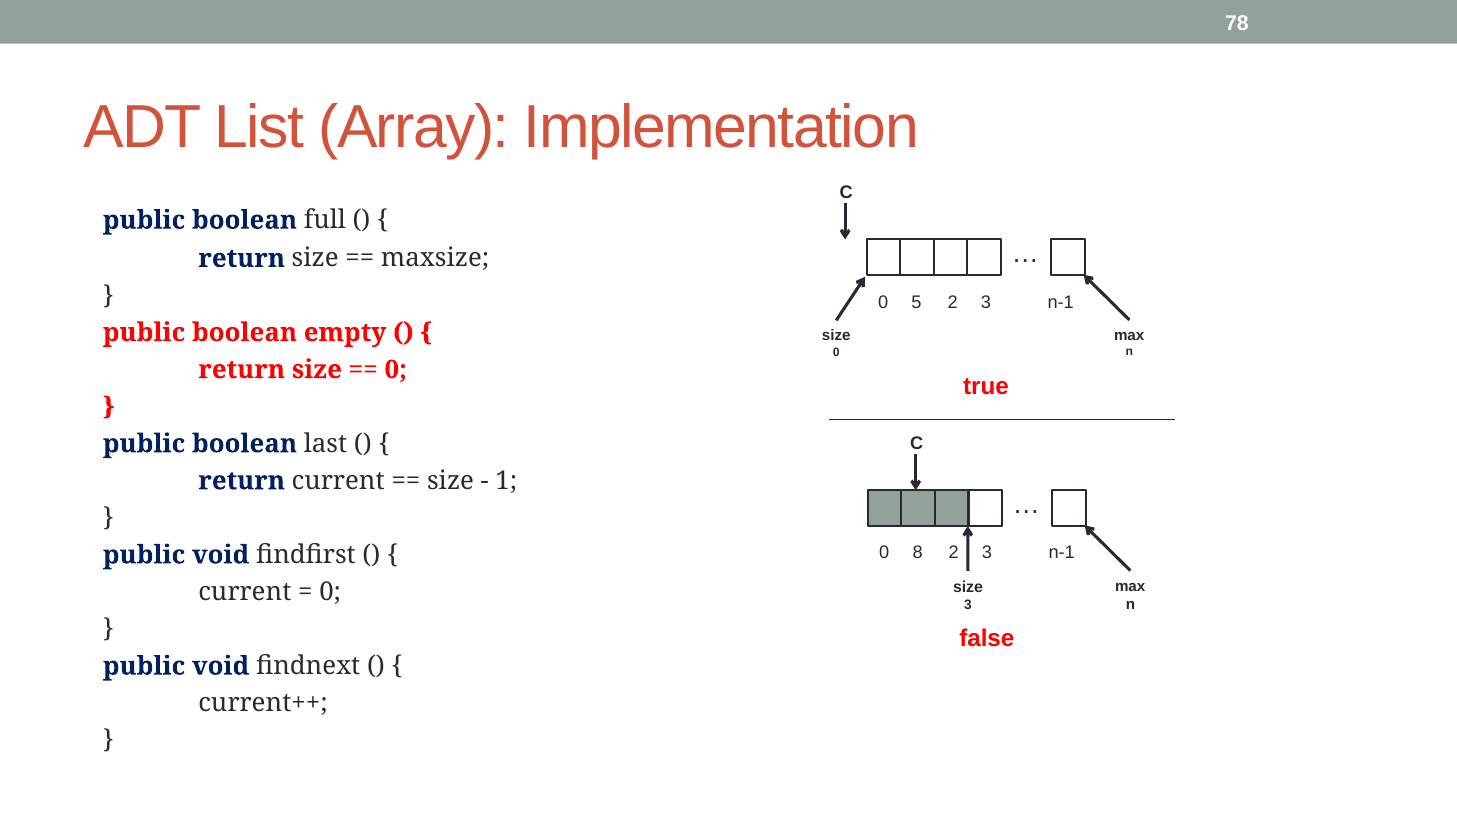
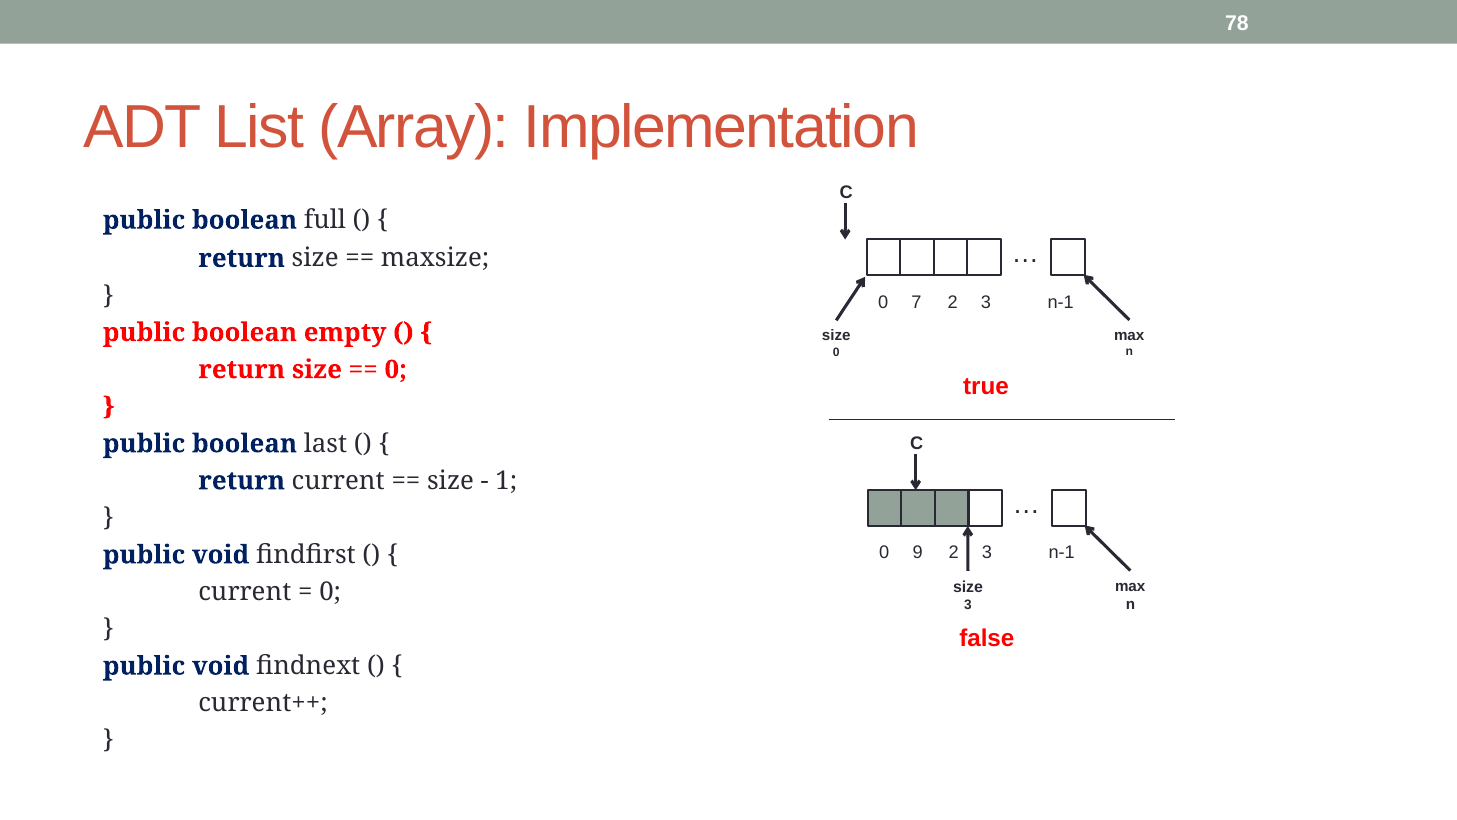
5: 5 -> 7 (917, 302)
8: 8 -> 9 (918, 552)
